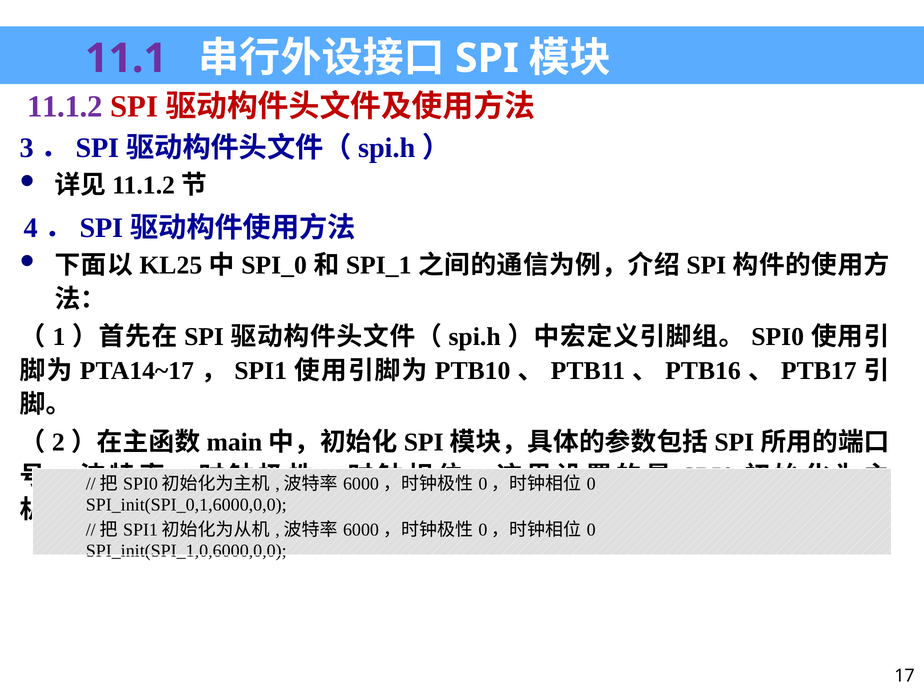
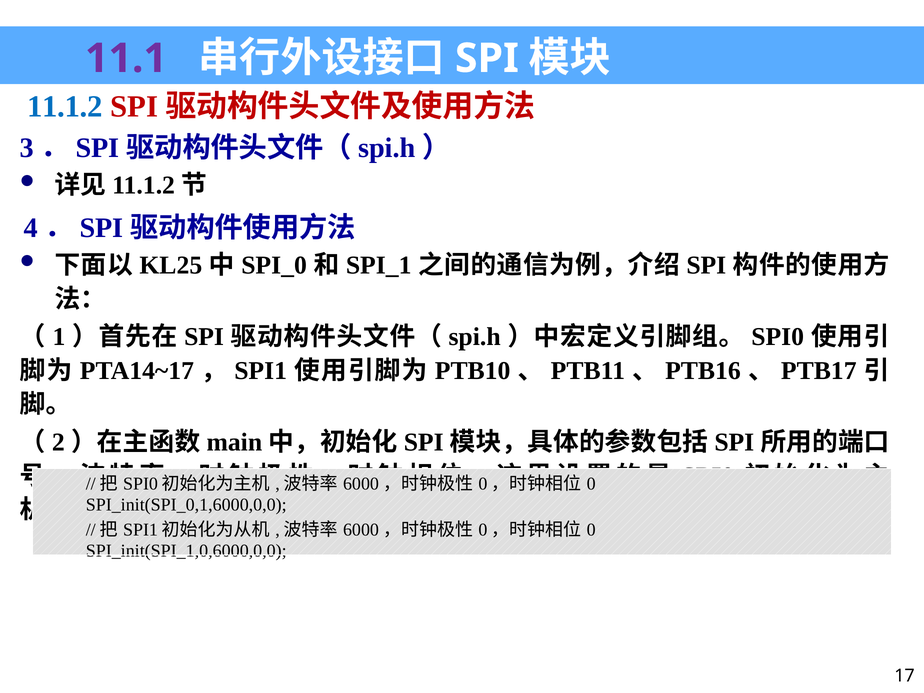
11.1.2 colour: purple -> blue (65, 107)
